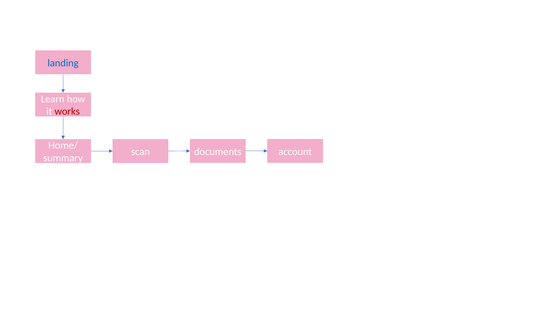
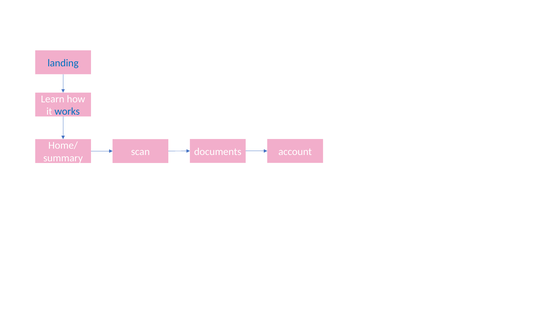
works colour: red -> blue (67, 111)
